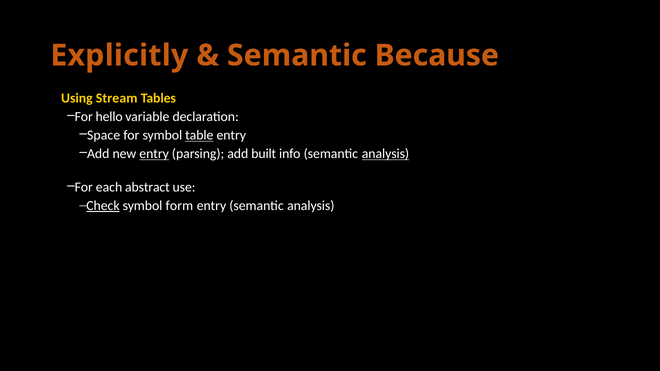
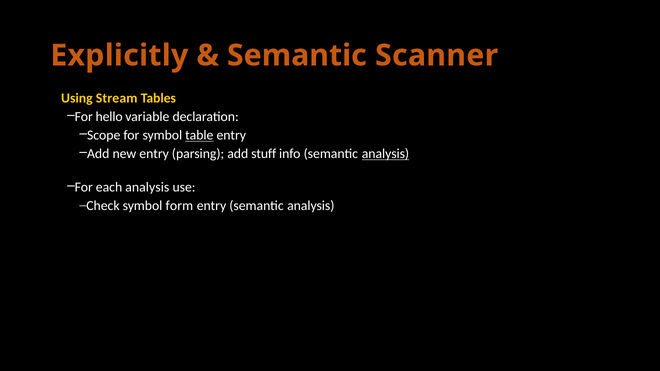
Because: Because -> Scanner (437, 55)
Space: Space -> Scope (104, 135)
entry underline: present -> none (154, 154)
built: built -> stuff (264, 154)
each abstract: abstract -> analysis (147, 187)
Check underline: present -> none (103, 206)
